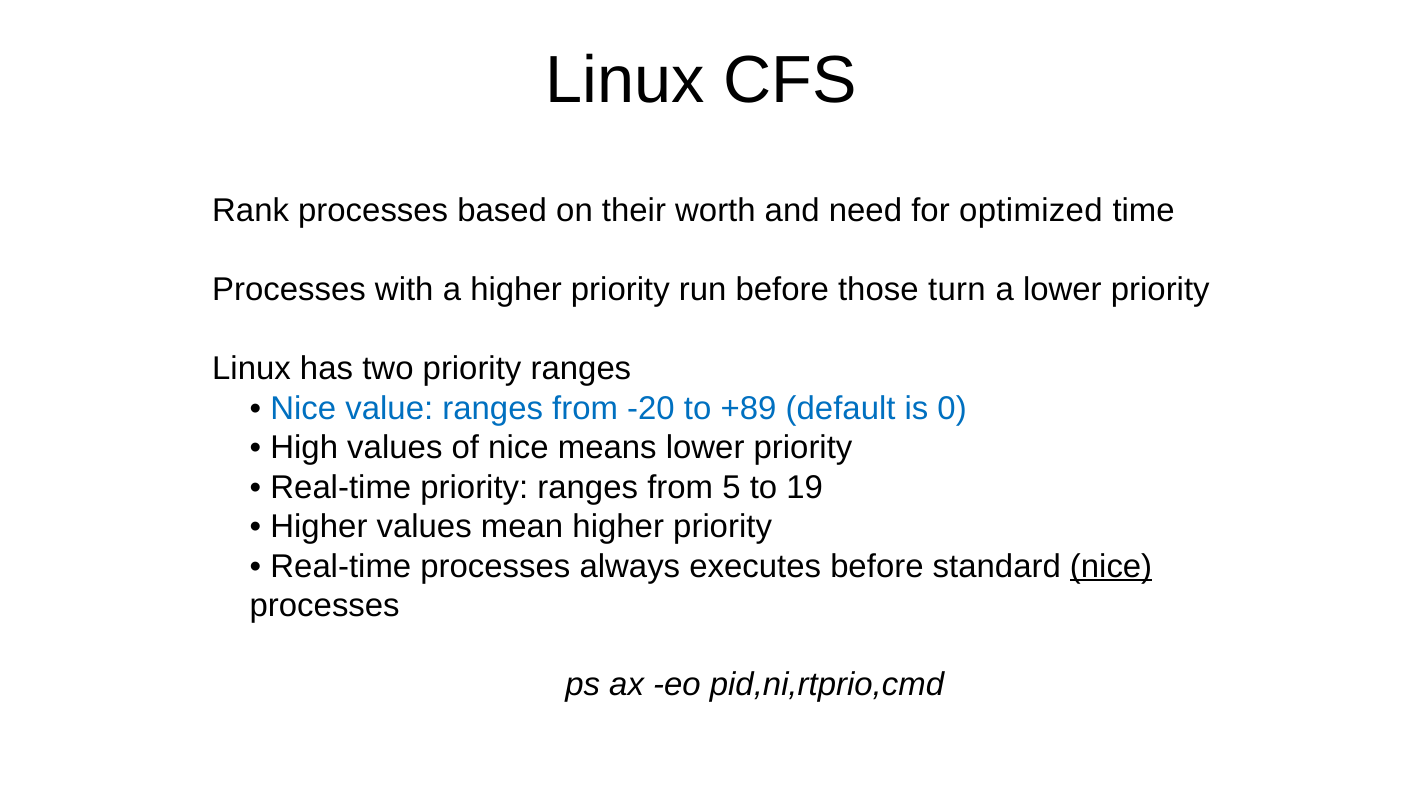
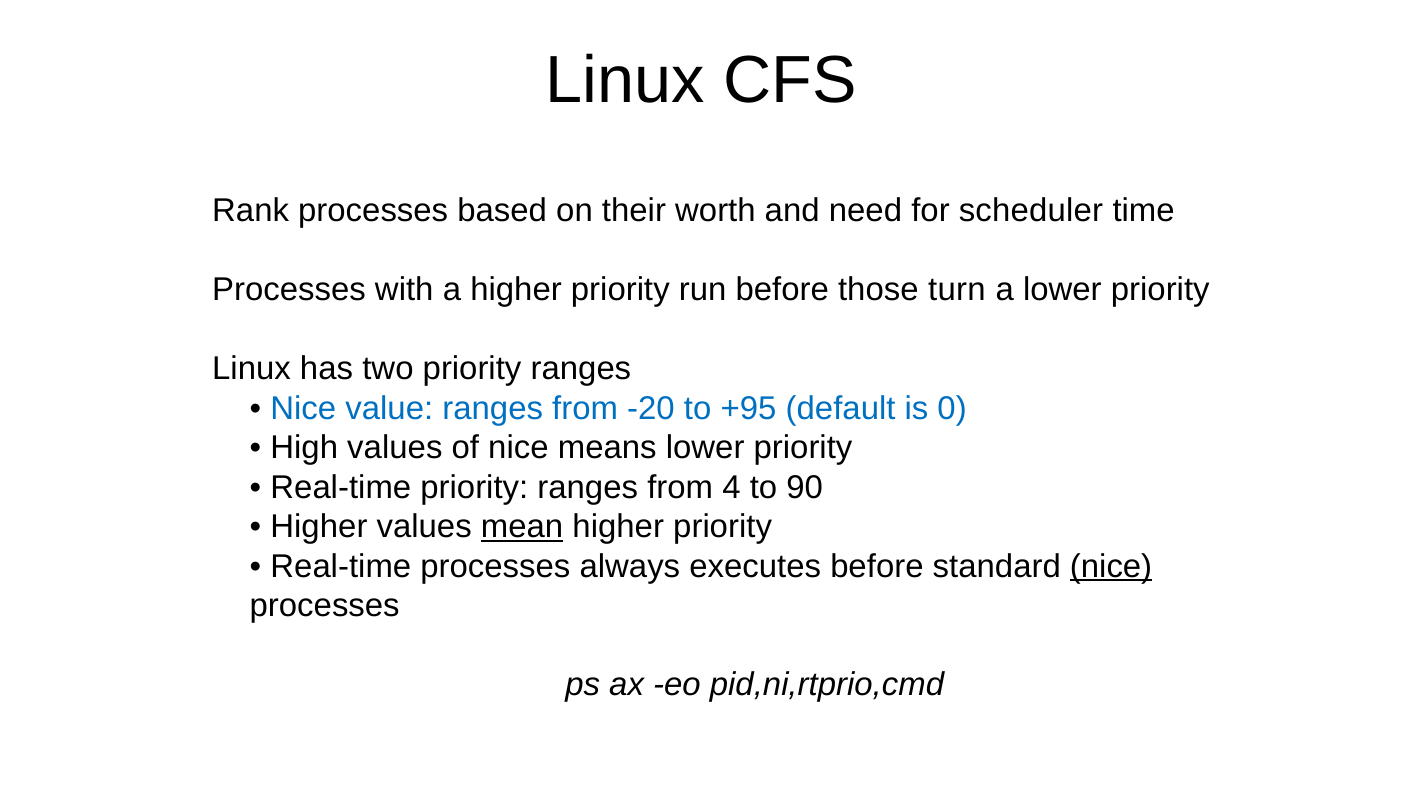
optimized: optimized -> scheduler (1031, 211)
+89: +89 -> +95 (749, 409)
5: 5 -> 4 (731, 487)
19: 19 -> 90 (805, 487)
mean underline: none -> present (522, 527)
